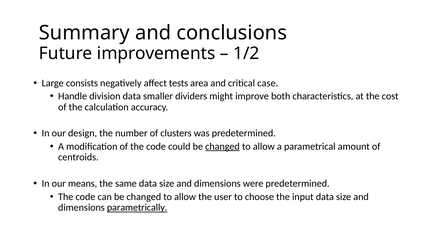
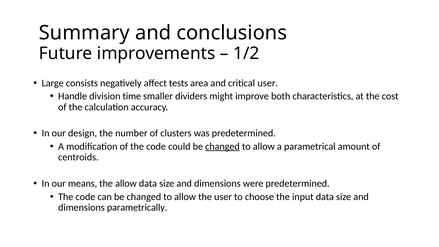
critical case: case -> user (268, 83)
division data: data -> time (132, 96)
the same: same -> allow (126, 184)
parametrically underline: present -> none (137, 208)
